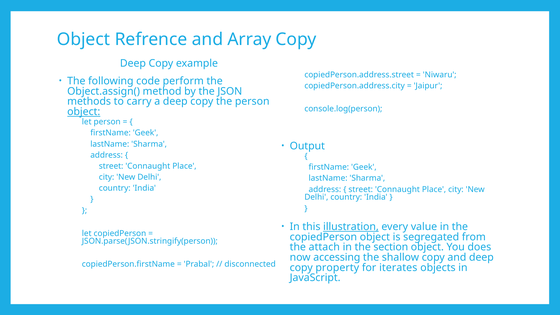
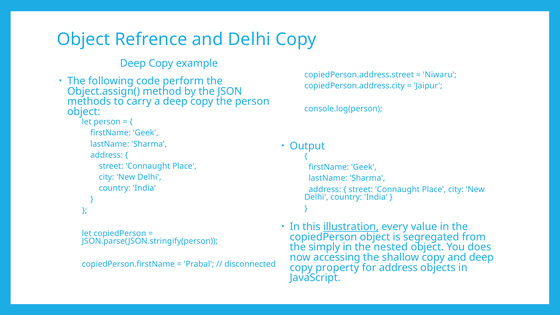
and Array: Array -> Delhi (249, 39)
object underline: present -> none (84, 112)
attach: attach -> simply (324, 247)
section: section -> nested (391, 247)
for iterates: iterates -> address (398, 268)
